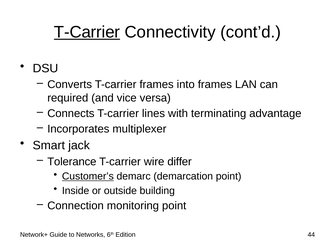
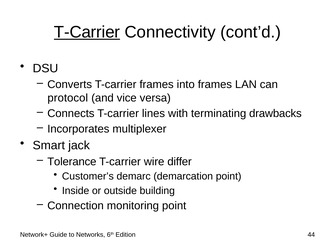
required: required -> protocol (68, 98)
advantage: advantage -> drawbacks (275, 114)
Customer’s underline: present -> none (88, 177)
